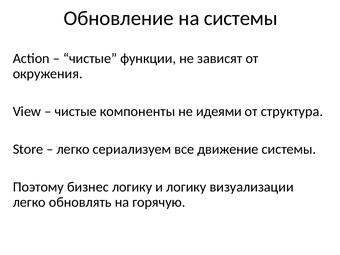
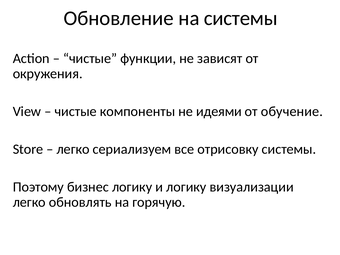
структура: структура -> обучение (292, 111)
движение: движение -> отрисовку (228, 149)
